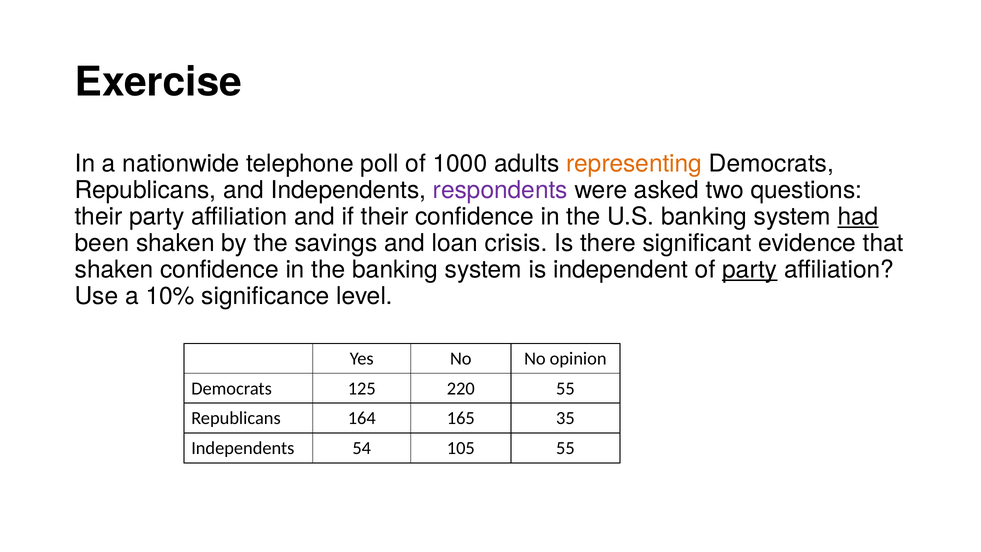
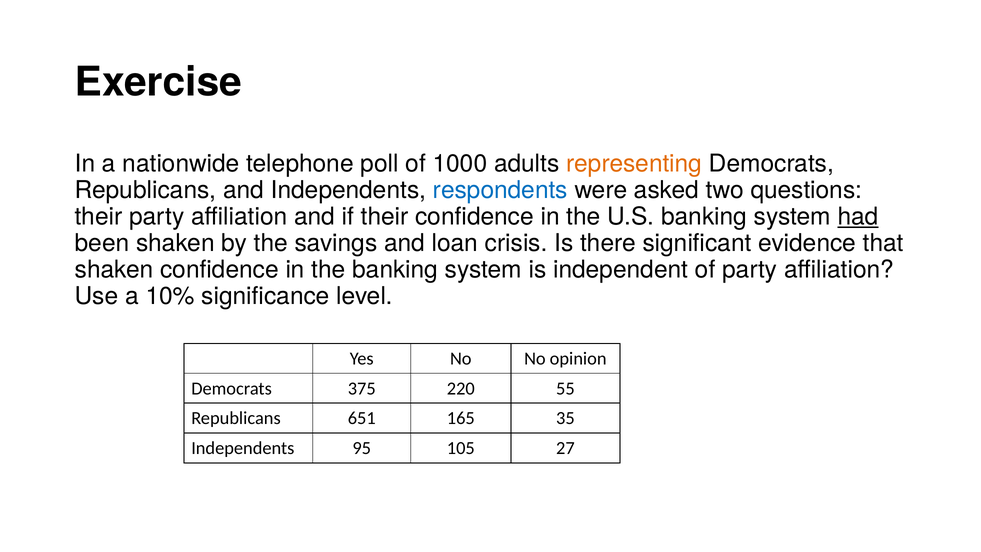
respondents colour: purple -> blue (500, 190)
party underline: present -> none (750, 270)
125: 125 -> 375 (362, 388)
164: 164 -> 651 (362, 418)
54: 54 -> 95 (362, 448)
105 55: 55 -> 27 (565, 448)
